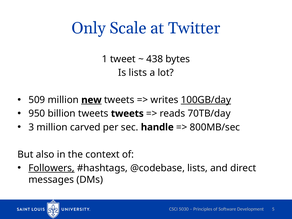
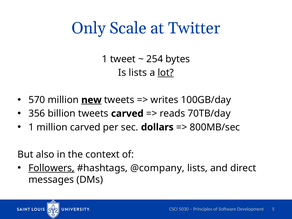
438: 438 -> 254 (155, 59)
lot underline: none -> present (166, 73)
509: 509 -> 570 (37, 100)
100GB/day underline: present -> none (206, 100)
950: 950 -> 356 (37, 114)
tweets tweets: tweets -> carved (127, 114)
3: 3 -> 1 (31, 127)
handle: handle -> dollars (157, 127)
@codebase: @codebase -> @company (157, 168)
